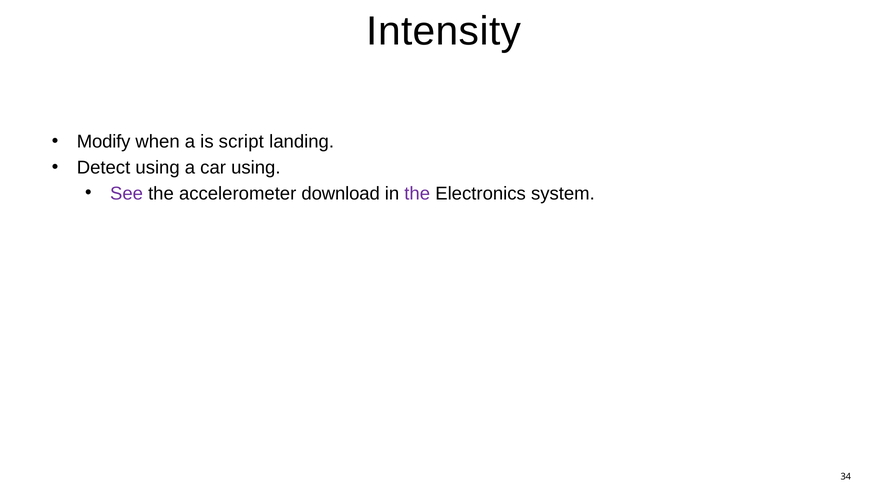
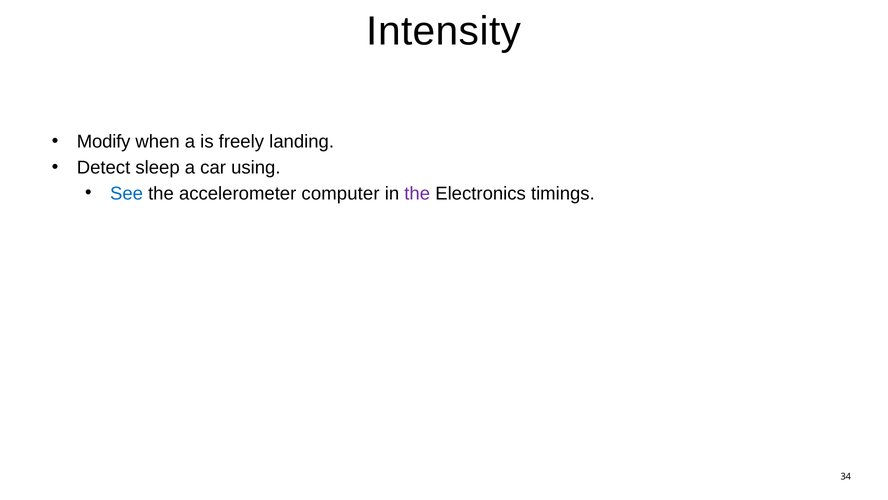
script: script -> freely (241, 141)
Detect using: using -> sleep (158, 167)
See colour: purple -> blue (127, 193)
download: download -> computer (341, 193)
system: system -> timings (563, 193)
